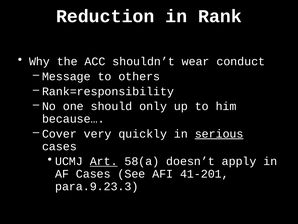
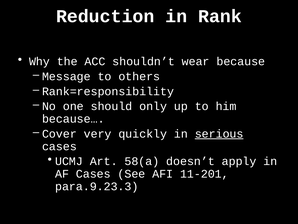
conduct: conduct -> because (241, 61)
Art underline: present -> none (104, 161)
41-201: 41-201 -> 11-201 (204, 173)
